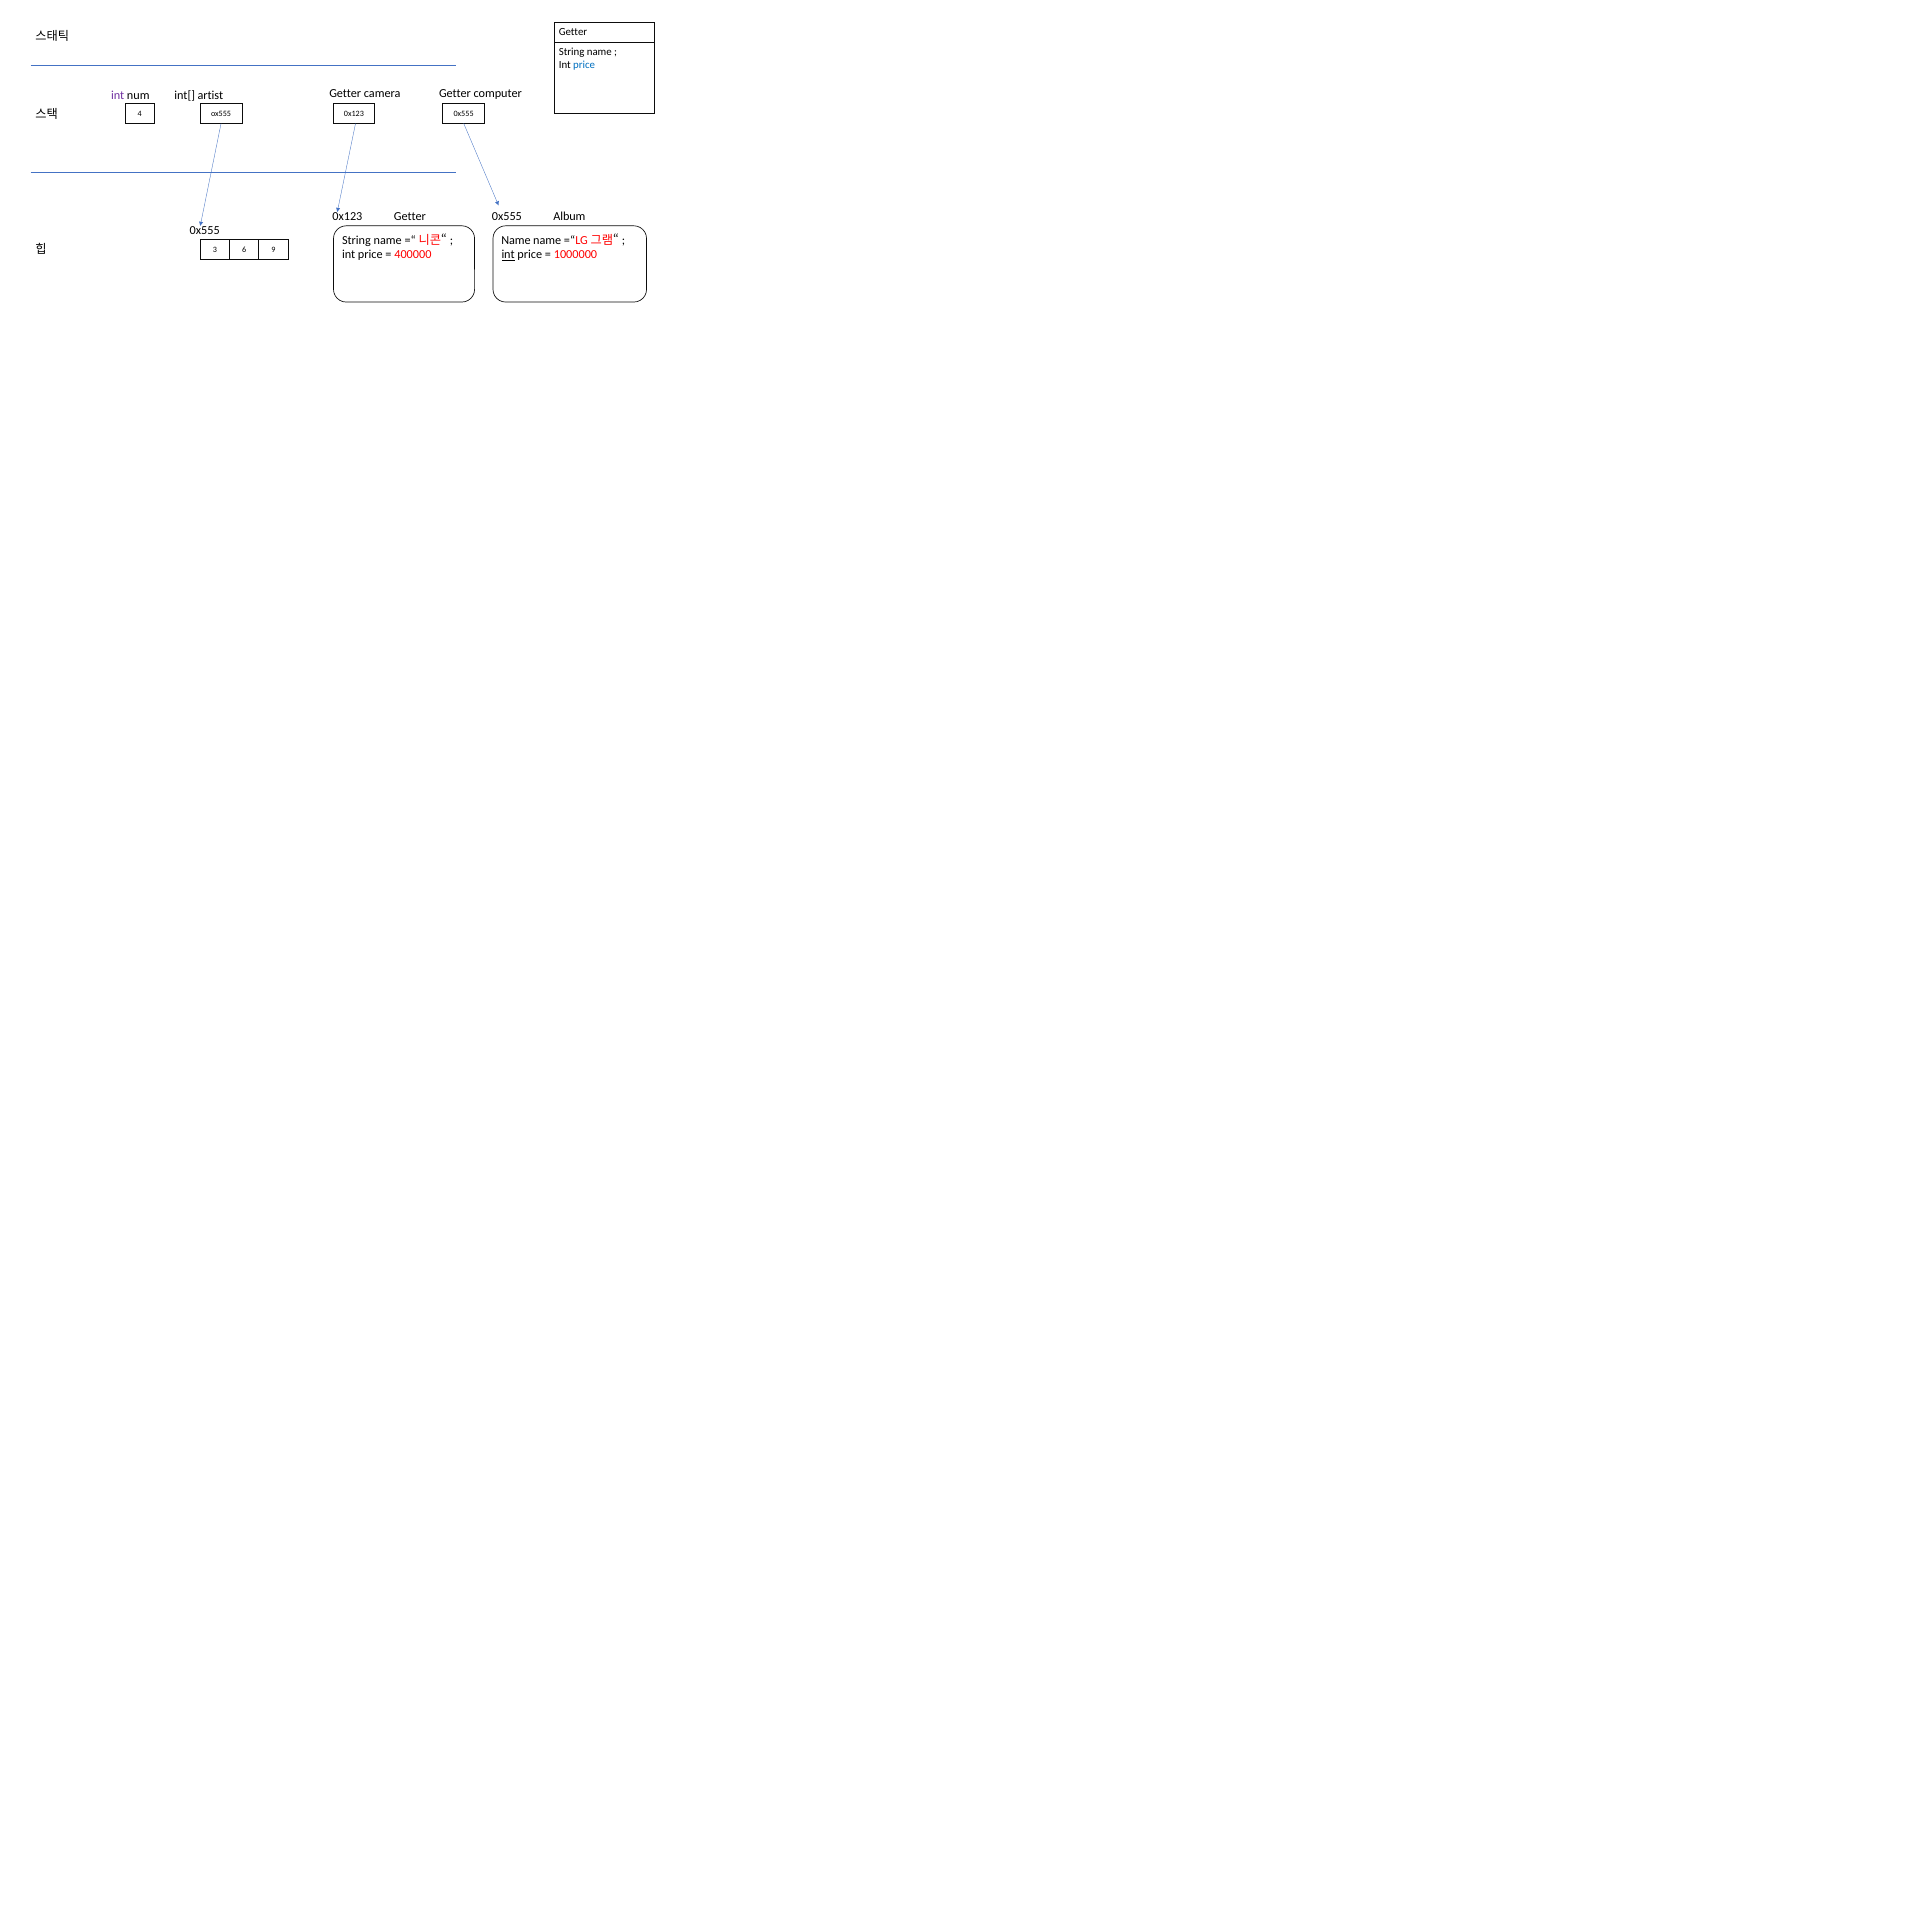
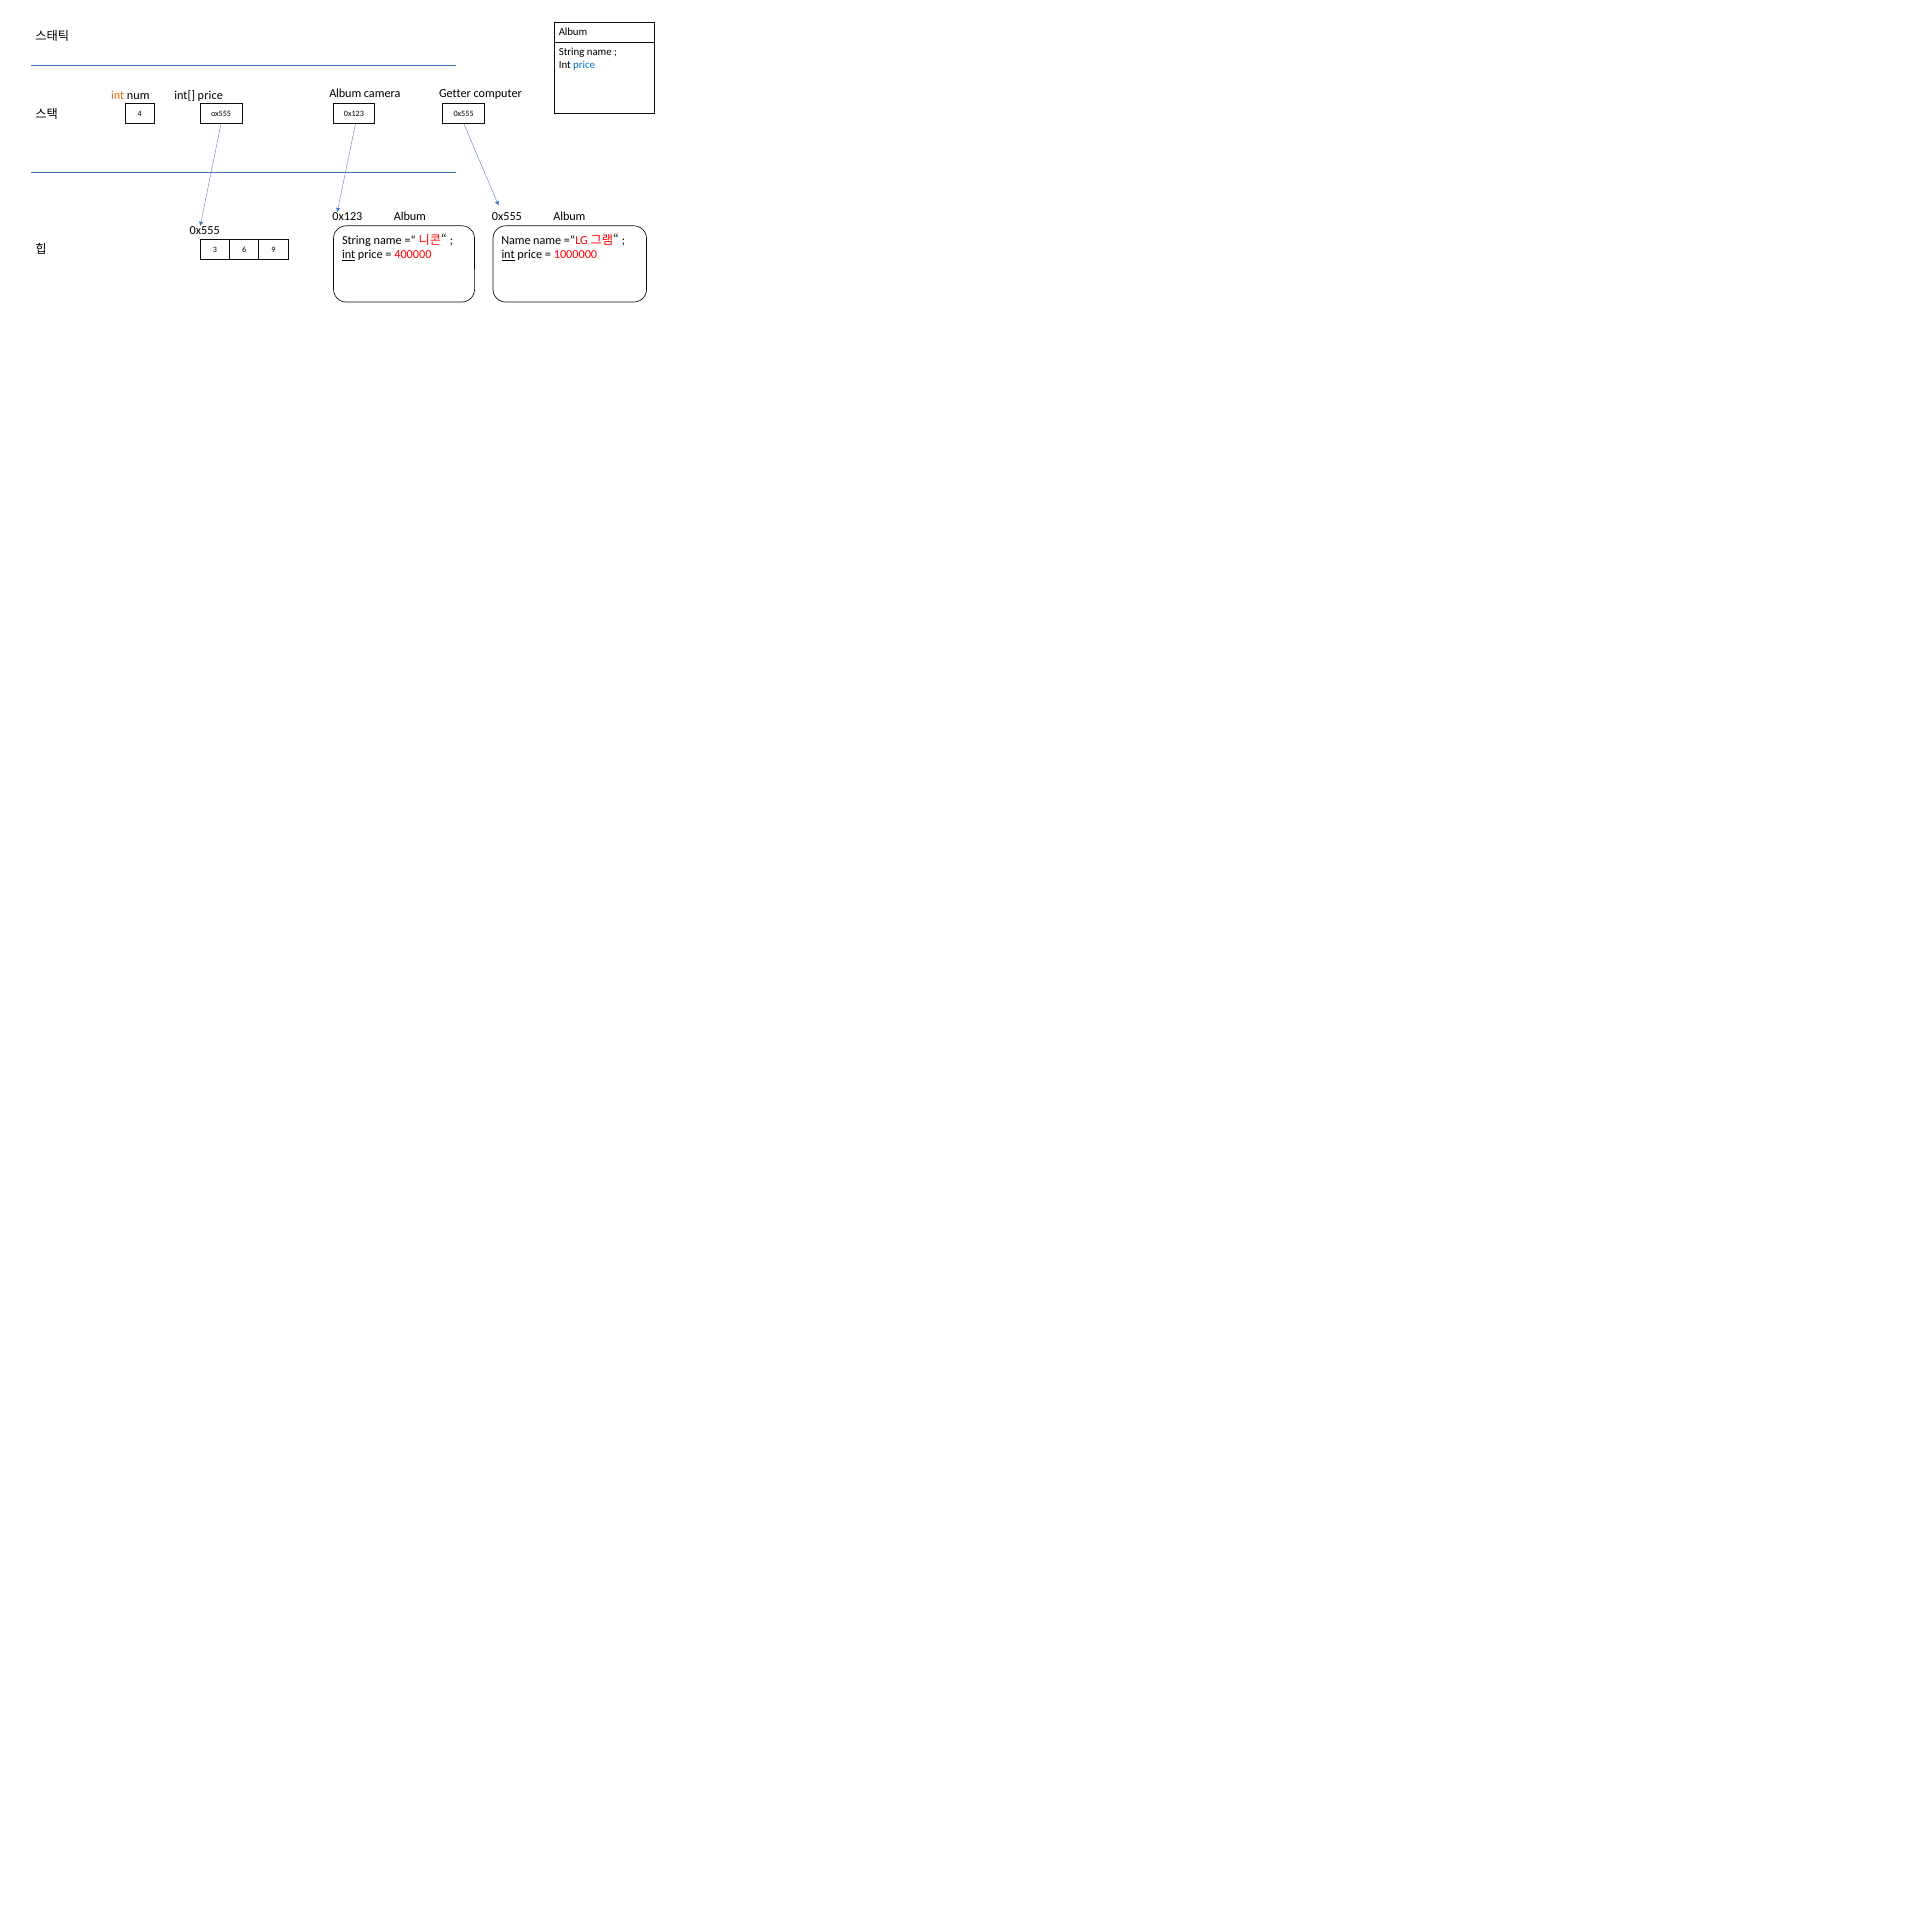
Getter: Getter -> Album (573, 32)
Getter: Getter -> Album (345, 94)
int colour: purple -> orange (118, 95)
int[ artist: artist -> price (210, 95)
Getter: Getter -> Album (410, 217)
int underline: none -> present (349, 255)
